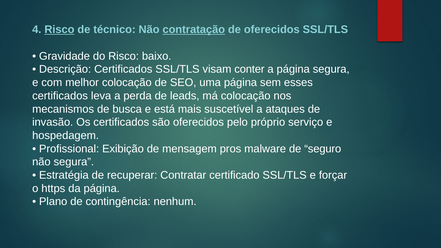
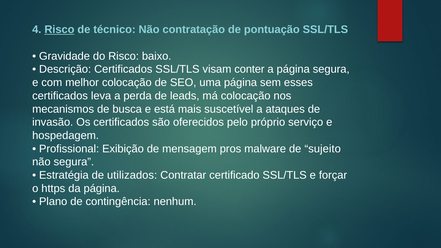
contratação underline: present -> none (194, 30)
de oferecidos: oferecidos -> pontuação (272, 30)
seguro: seguro -> sujeito (323, 149)
recuperar: recuperar -> utilizados (132, 175)
